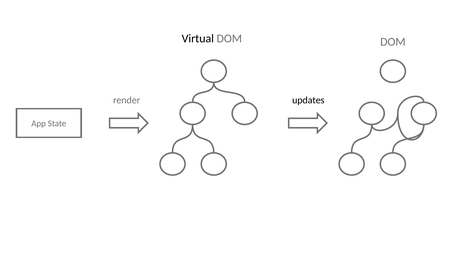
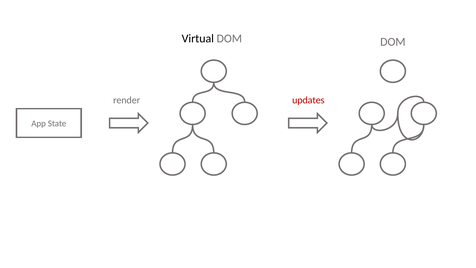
updates colour: black -> red (308, 100)
